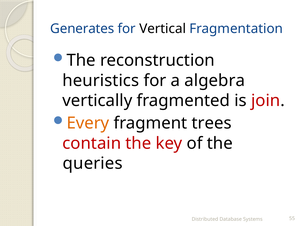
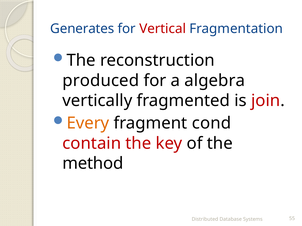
Vertical colour: black -> red (163, 29)
heuristics: heuristics -> produced (101, 81)
trees: trees -> cond (211, 123)
queries: queries -> method (93, 164)
